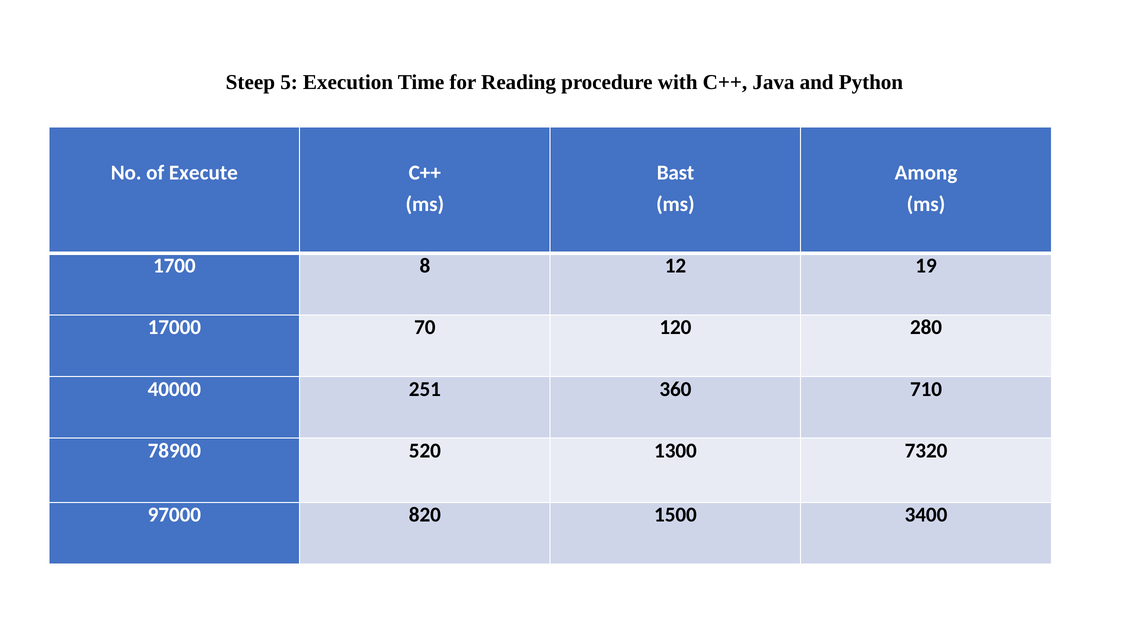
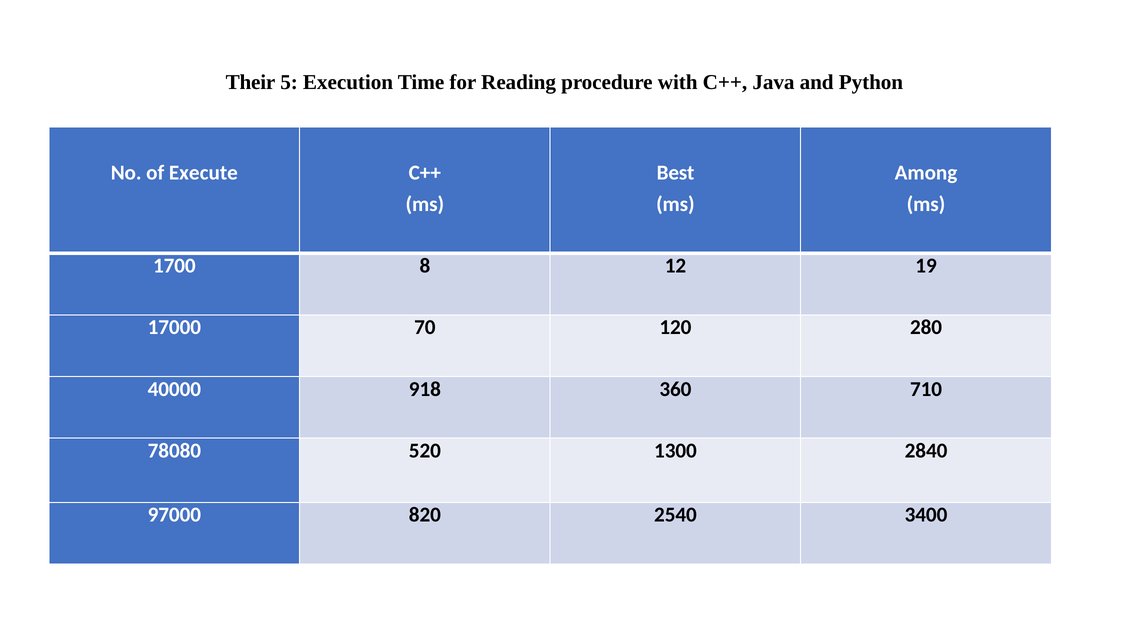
Steep: Steep -> Their (250, 82)
Bast: Bast -> Best (676, 173)
251: 251 -> 918 (425, 389)
78900: 78900 -> 78080 (174, 451)
7320: 7320 -> 2840 (926, 451)
1500: 1500 -> 2540 (675, 515)
